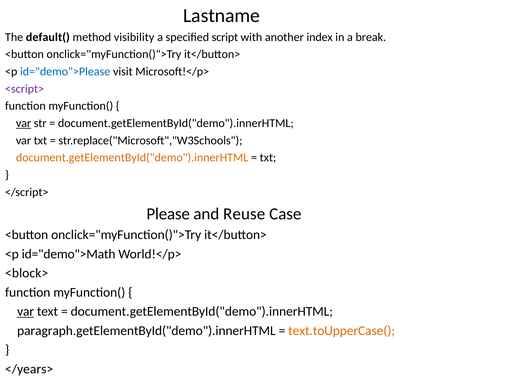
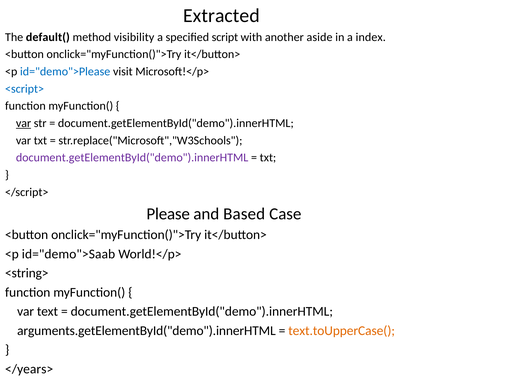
Lastname: Lastname -> Extracted (221, 16)
index: index -> aside (320, 37)
break: break -> index (371, 37)
<script> colour: purple -> blue (25, 89)
document.getElementById("demo").innerHTML colour: orange -> purple (132, 158)
Reuse: Reuse -> Based (244, 214)
id="demo">Math: id="demo">Math -> id="demo">Saab (69, 254)
<block>: <block> -> <string> (27, 273)
var underline: present -> none (26, 312)
paragraph.getElementById("demo").innerHTML: paragraph.getElementById("demo").innerHTML -> arguments.getElementById("demo").innerHTML (146, 331)
